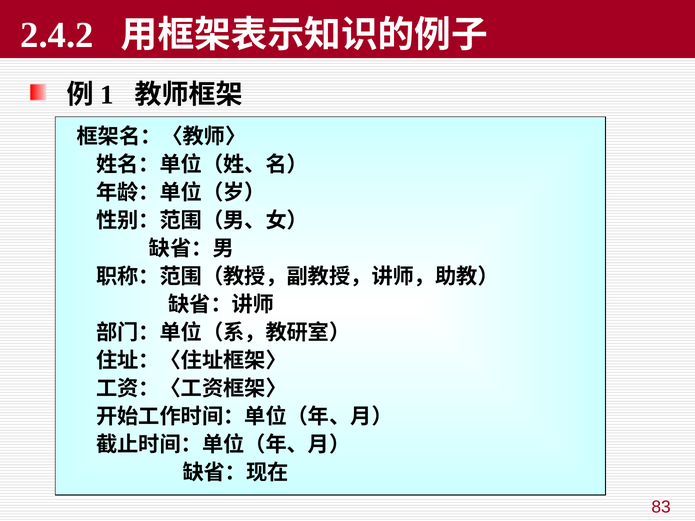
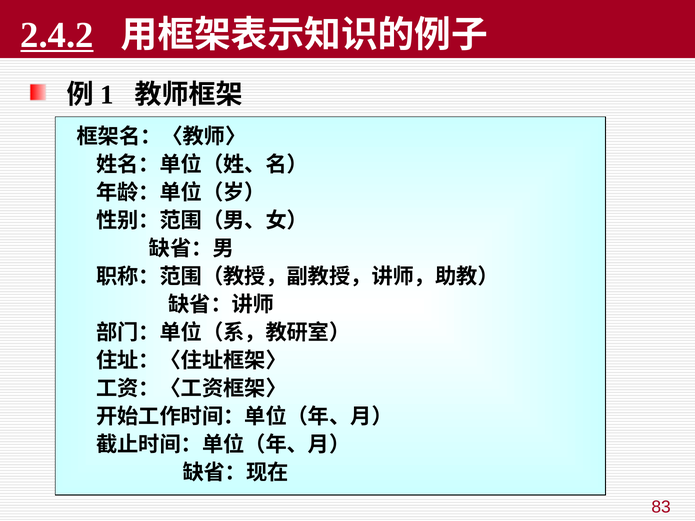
2.4.2 underline: none -> present (57, 35)
